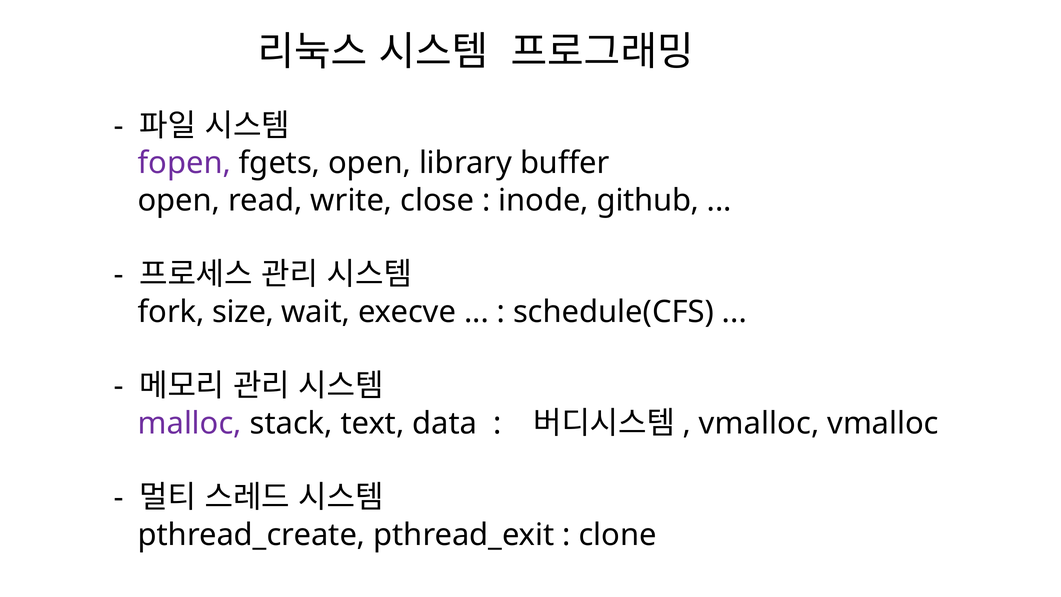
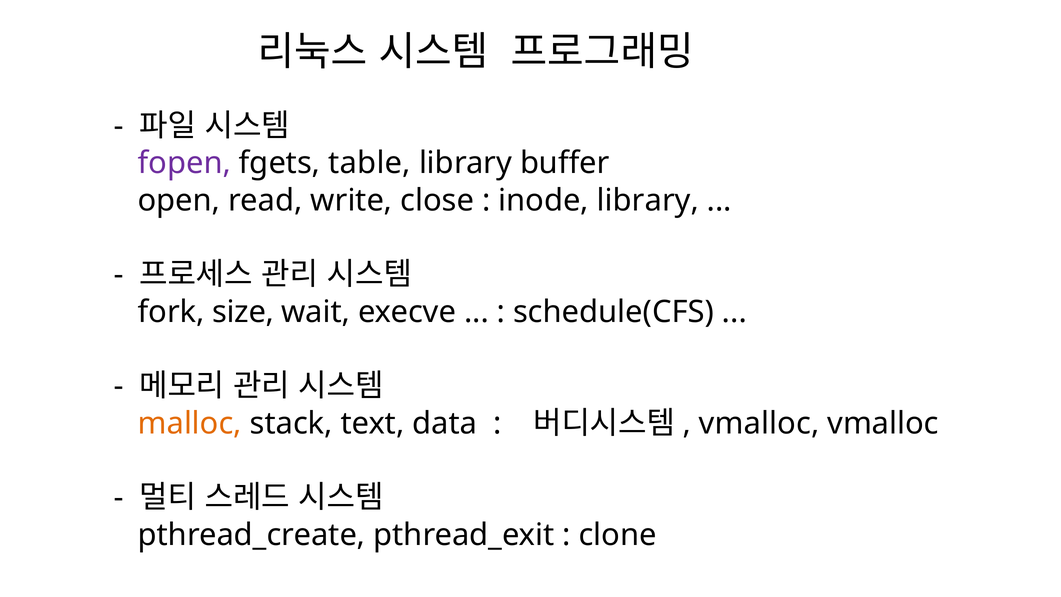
fgets open: open -> table (369, 163)
inode github: github -> library (648, 200)
malloc colour: purple -> orange (190, 423)
